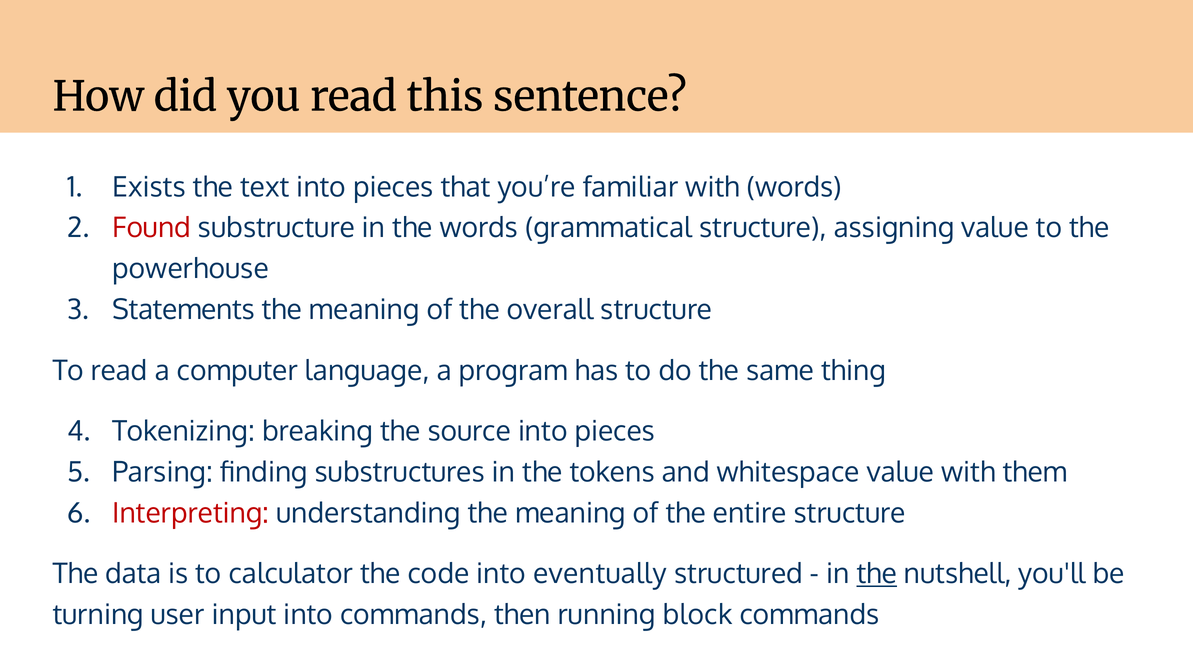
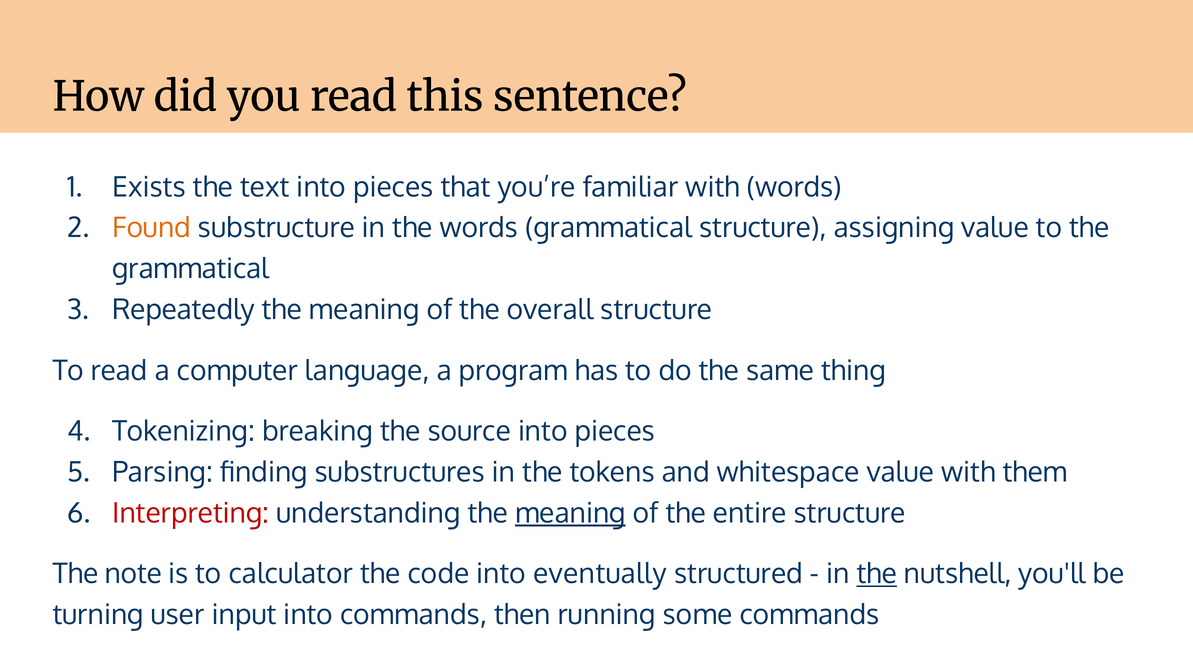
Found colour: red -> orange (152, 228)
powerhouse: powerhouse -> grammatical (191, 269)
Statements: Statements -> Repeatedly (183, 310)
meaning underline: none -> present (570, 513)
data: data -> note (133, 574)
block: block -> some (697, 615)
